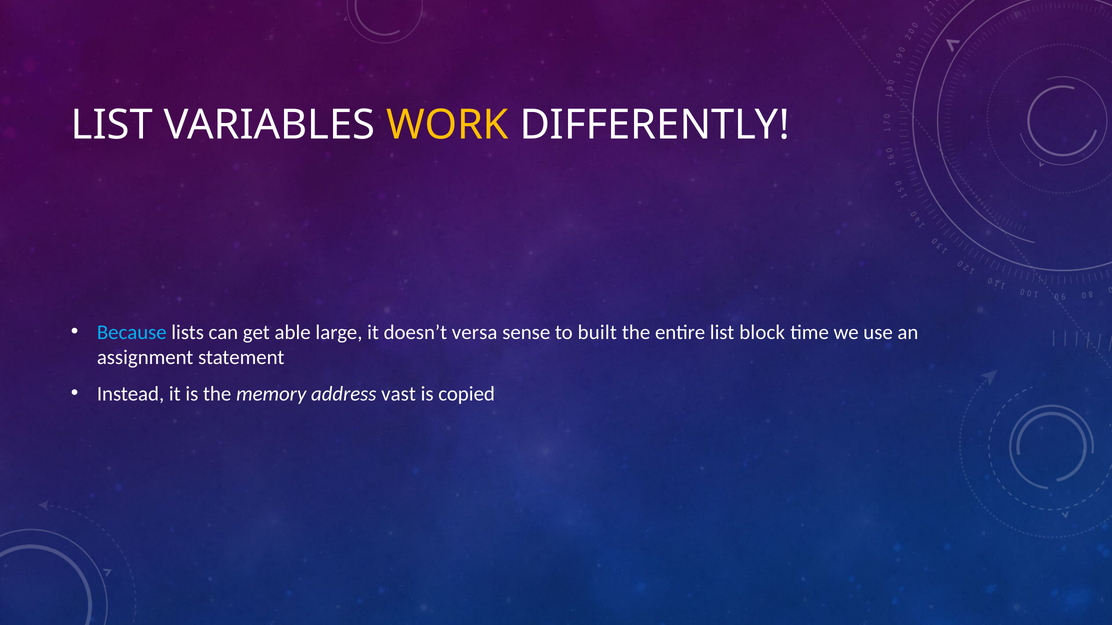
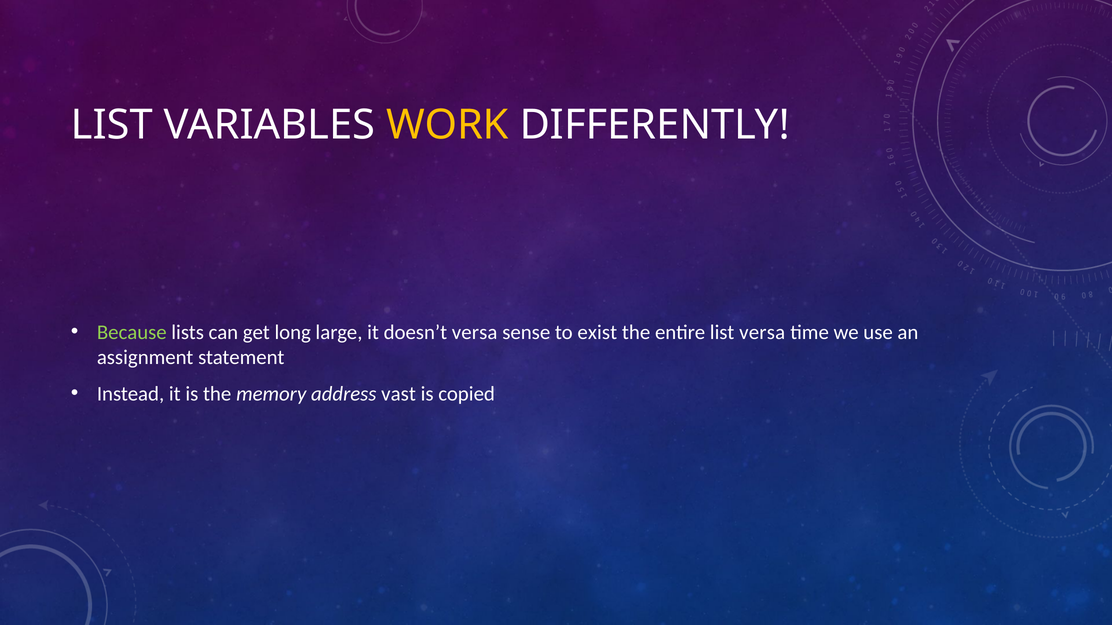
Because colour: light blue -> light green (132, 332)
able: able -> long (293, 332)
built: built -> exist (597, 332)
list block: block -> versa (762, 332)
